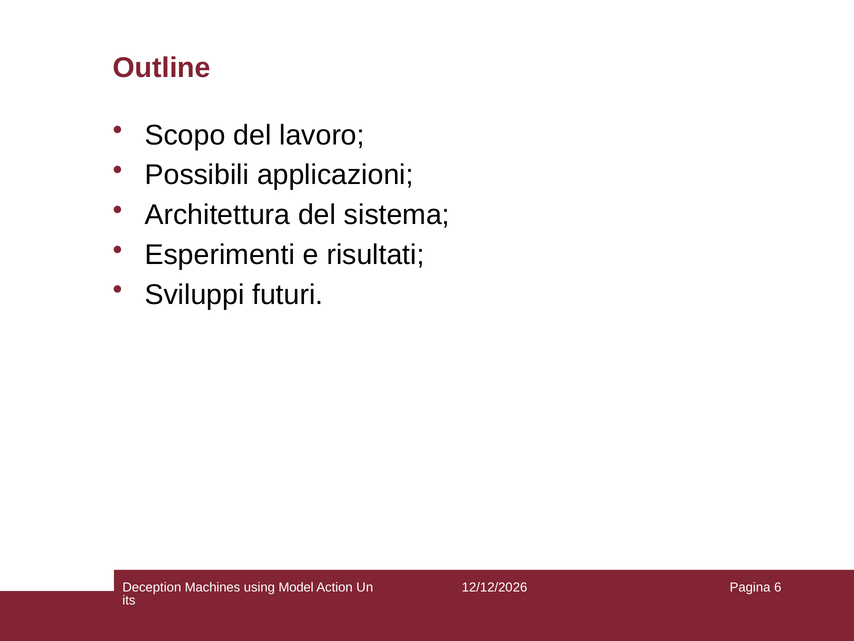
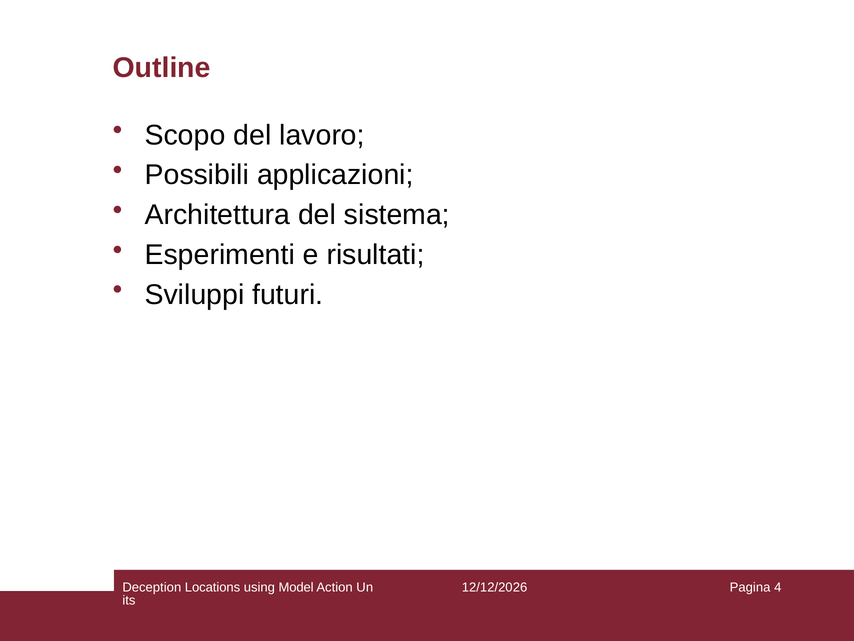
Machines: Machines -> Locations (212, 587)
6: 6 -> 4 (778, 587)
